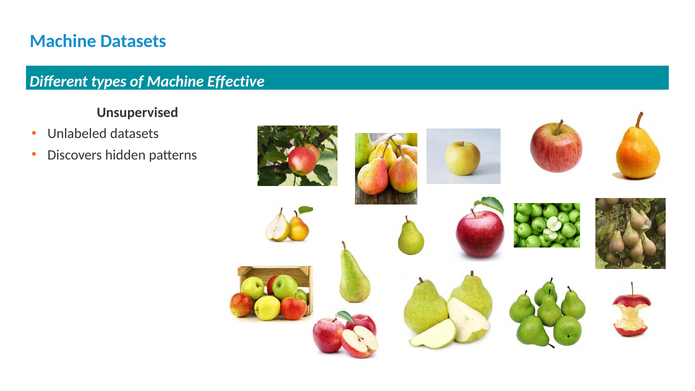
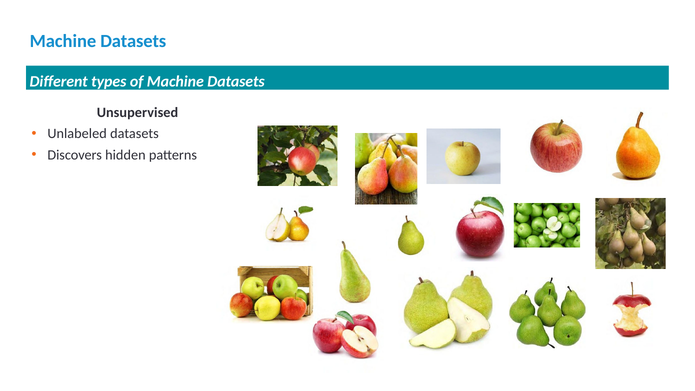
of Machine Effective: Effective -> Datasets (236, 81)
